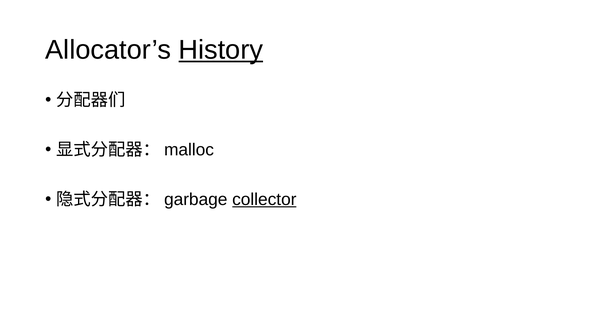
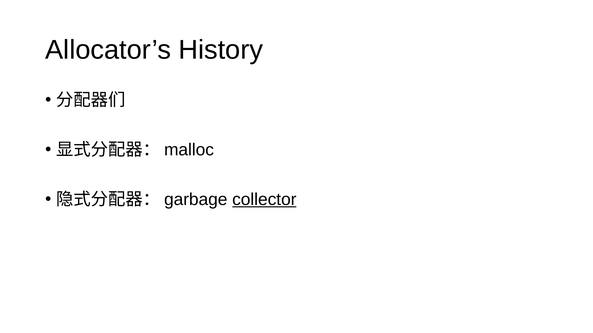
History underline: present -> none (221, 50)
